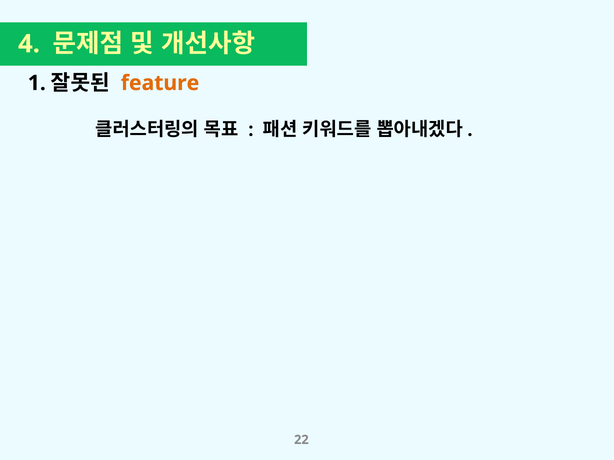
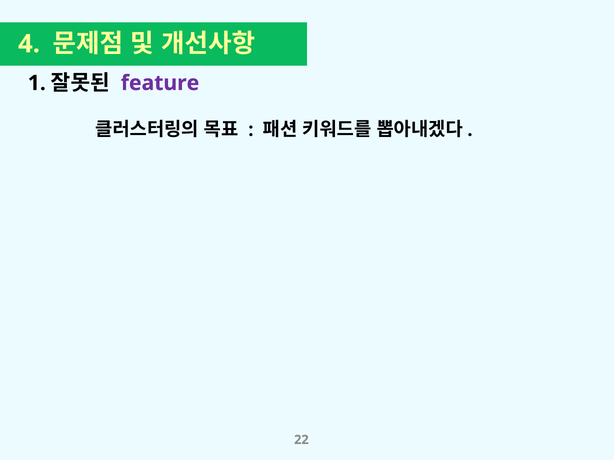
feature colour: orange -> purple (160, 83)
